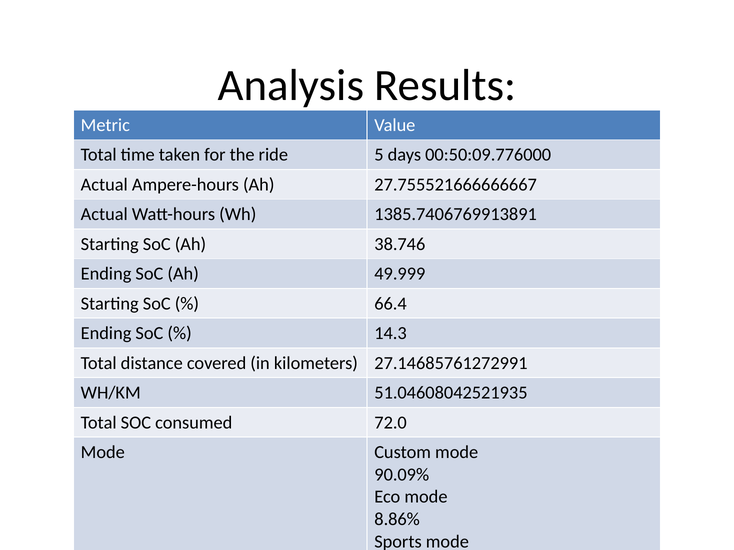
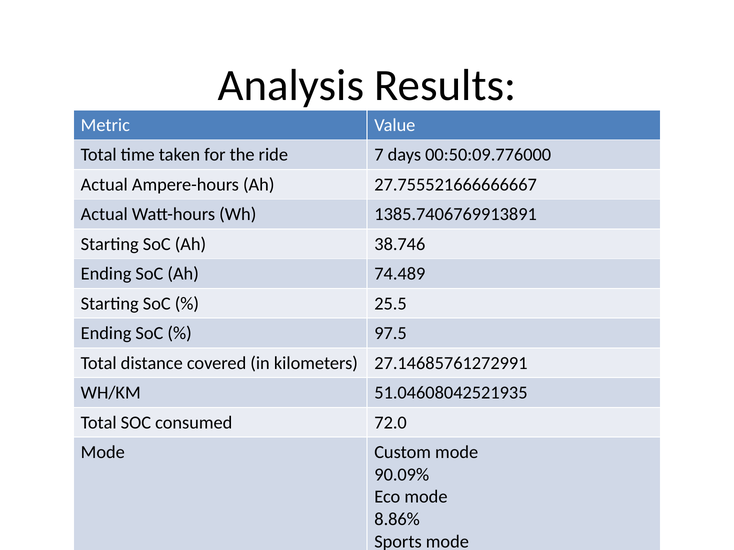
5: 5 -> 7 (379, 155)
49.999: 49.999 -> 74.489 (400, 274)
66.4: 66.4 -> 25.5 (391, 304)
14.3: 14.3 -> 97.5 (391, 334)
